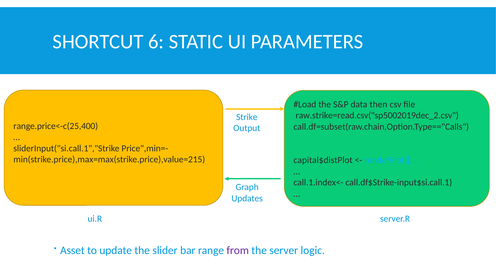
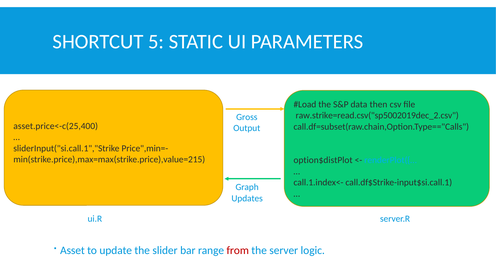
6: 6 -> 5 (156, 42)
Strike: Strike -> Gross (247, 117)
range.price<-c(25,400: range.price<-c(25,400 -> asset.price<-c(25,400 (56, 126)
capital$distPlot: capital$distPlot -> option$distPlot (323, 160)
from colour: purple -> red (238, 250)
